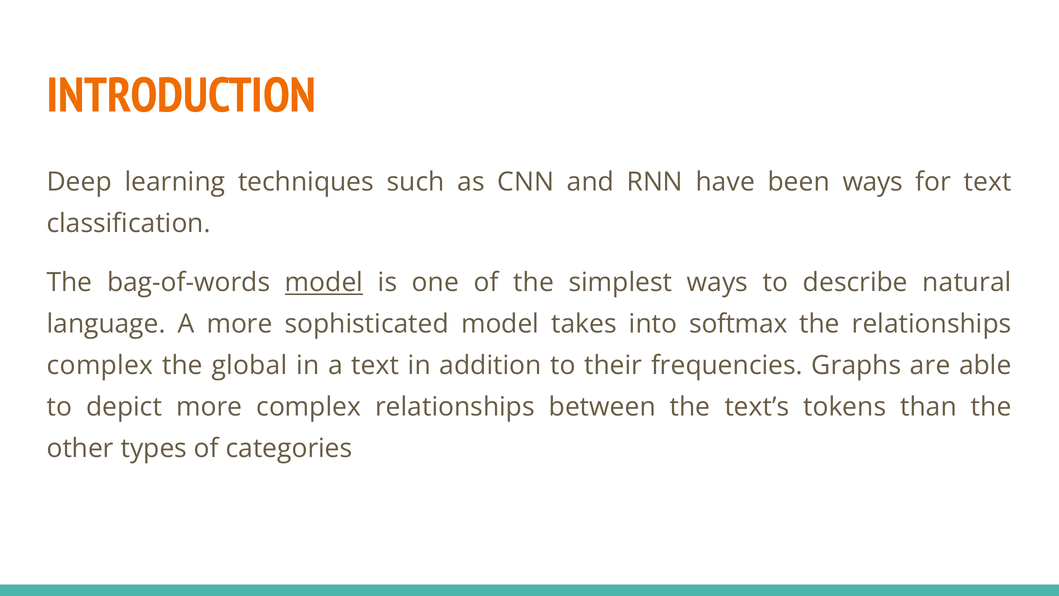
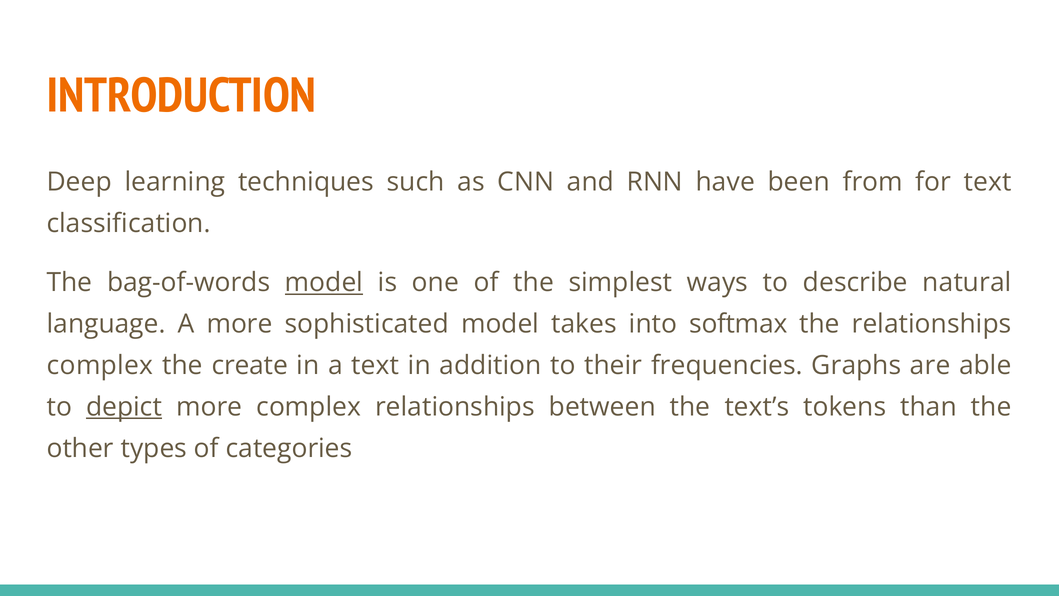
been ways: ways -> from (873, 182)
global: global -> create (250, 365)
depict underline: none -> present (124, 407)
